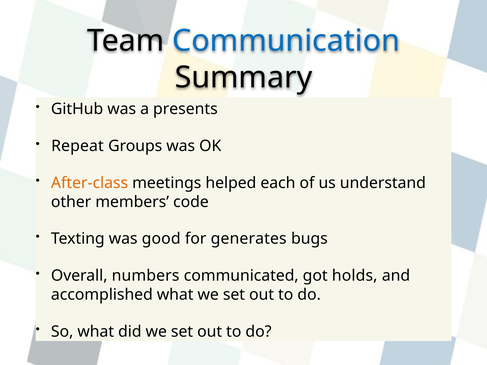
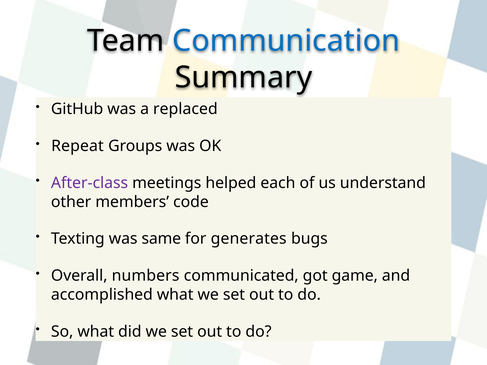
presents: presents -> replaced (185, 109)
After-class colour: orange -> purple (90, 183)
good: good -> same (161, 239)
holds: holds -> game (355, 276)
